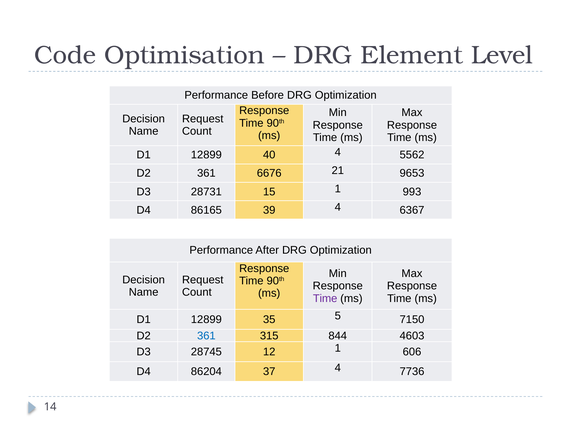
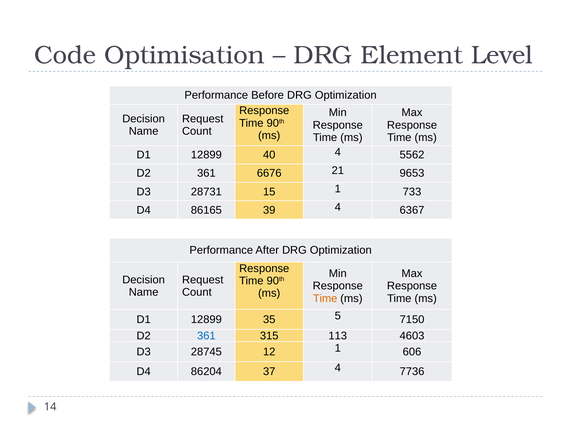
993: 993 -> 733 (412, 192)
Time colour: purple -> orange (325, 299)
844: 844 -> 113 (338, 336)
